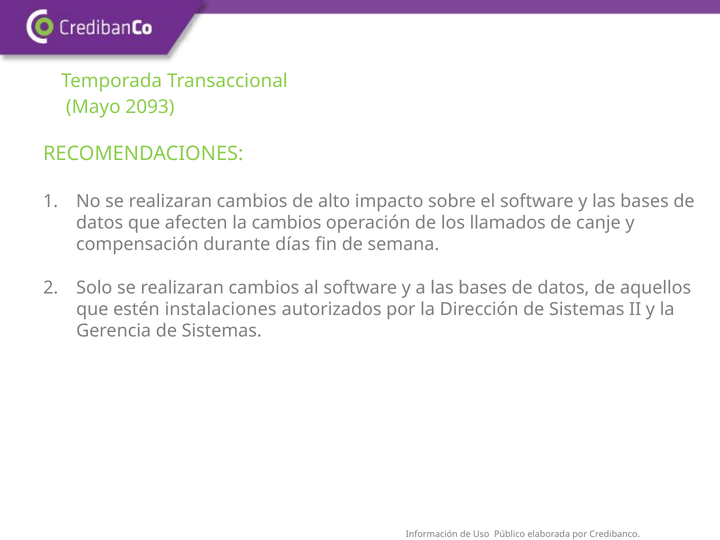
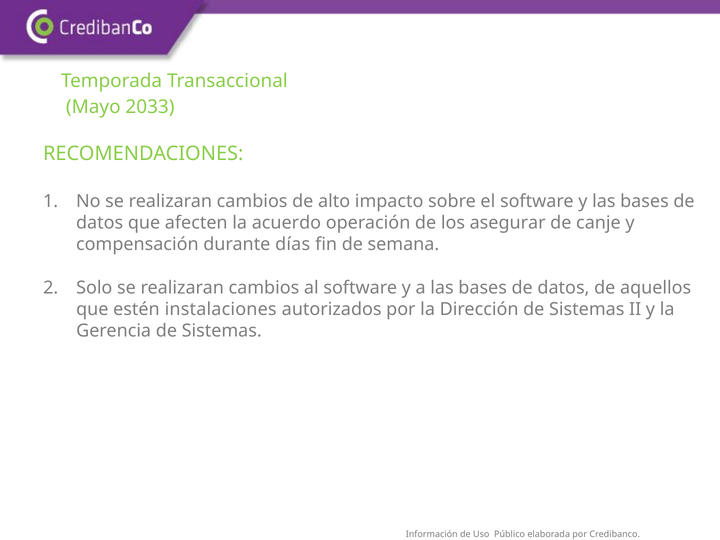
2093: 2093 -> 2033 (150, 107)
la cambios: cambios -> acuerdo (286, 223)
llamados: llamados -> asegurar (508, 223)
